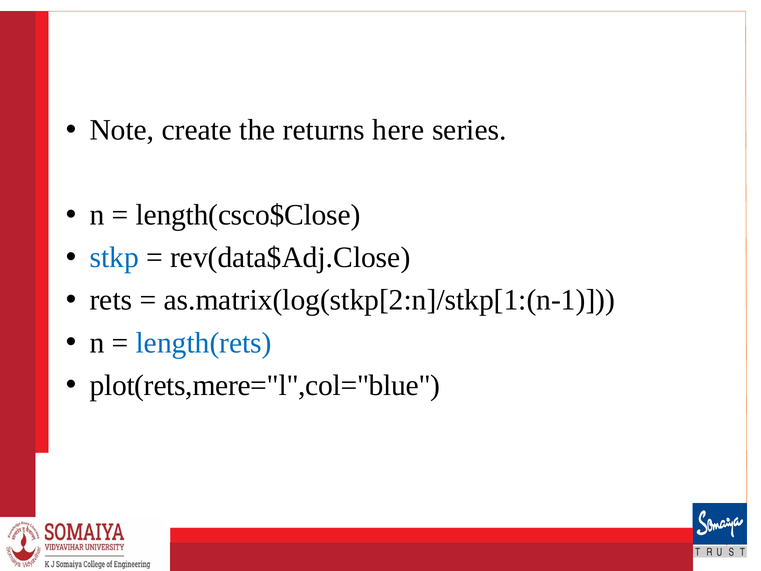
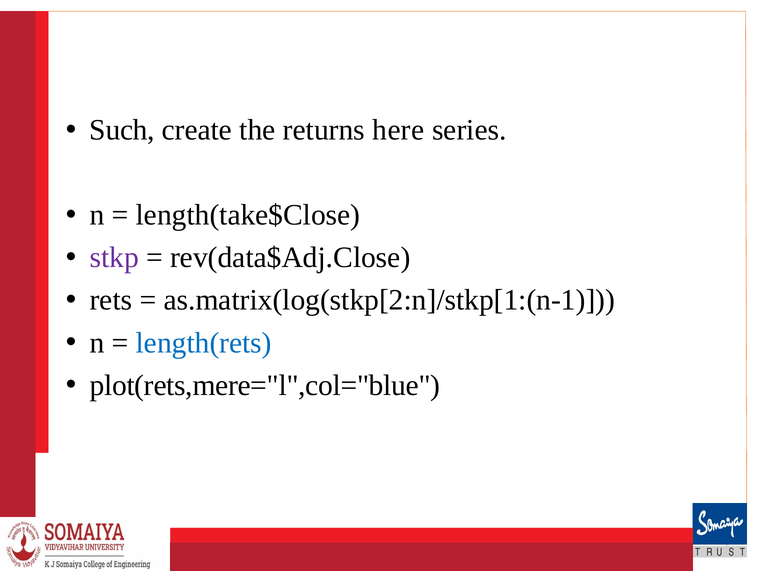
Note: Note -> Such (122, 130)
length(csco$Close: length(csco$Close -> length(take$Close (248, 215)
stkp colour: blue -> purple (114, 258)
